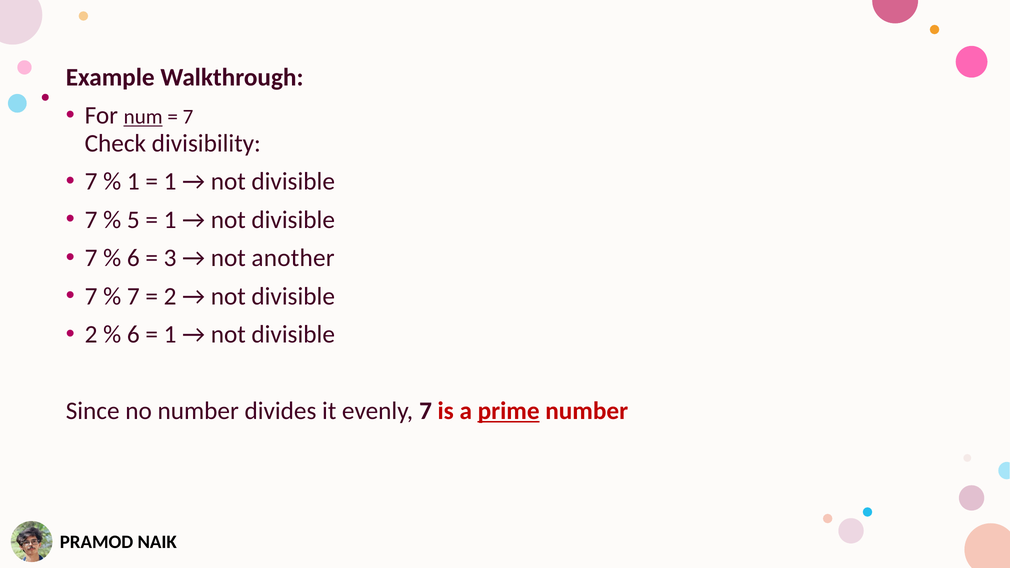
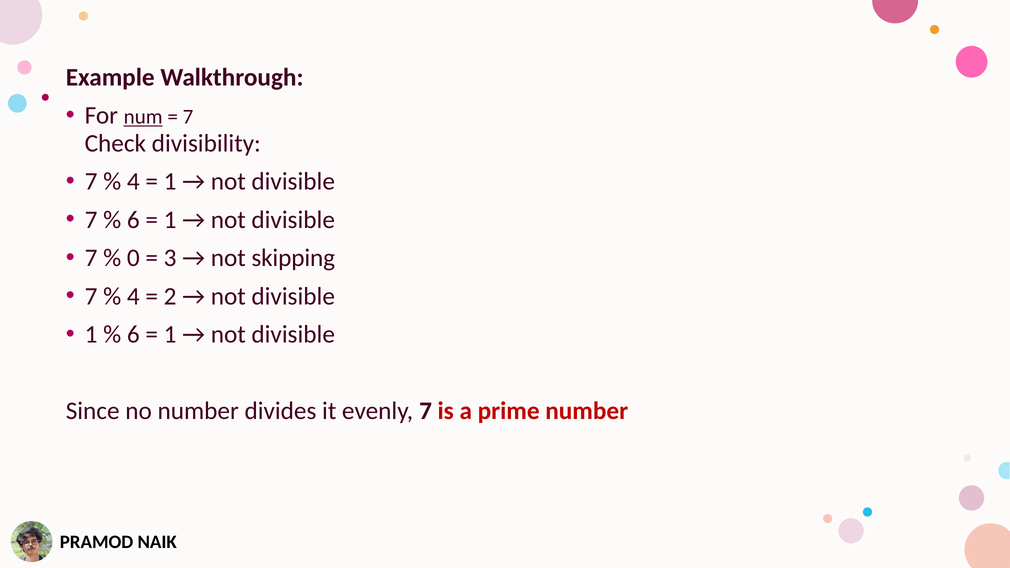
1: 1 -> 4 (133, 181)
5: 5 -> 6 (133, 220)
6: 6 -> 0 (133, 258)
another: another -> skipping (293, 258)
7: 7 -> 4 (133, 296)
2: 2 -> 1 (91, 335)
prime underline: present -> none (509, 411)
